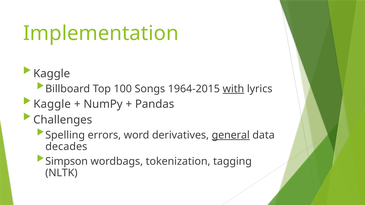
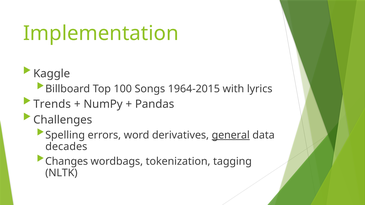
with underline: present -> none (233, 89)
Kaggle: Kaggle -> Trends (52, 104)
Simpson: Simpson -> Changes (67, 162)
